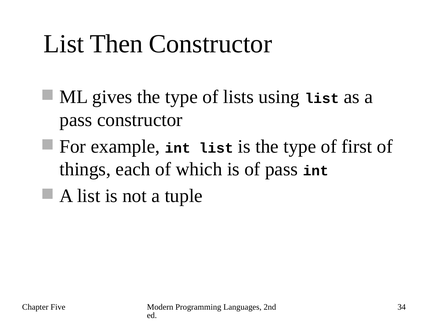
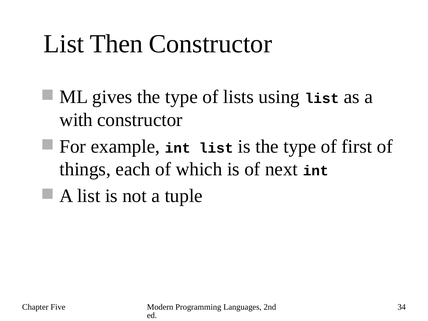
pass: pass -> with (76, 120)
of pass: pass -> next (281, 169)
